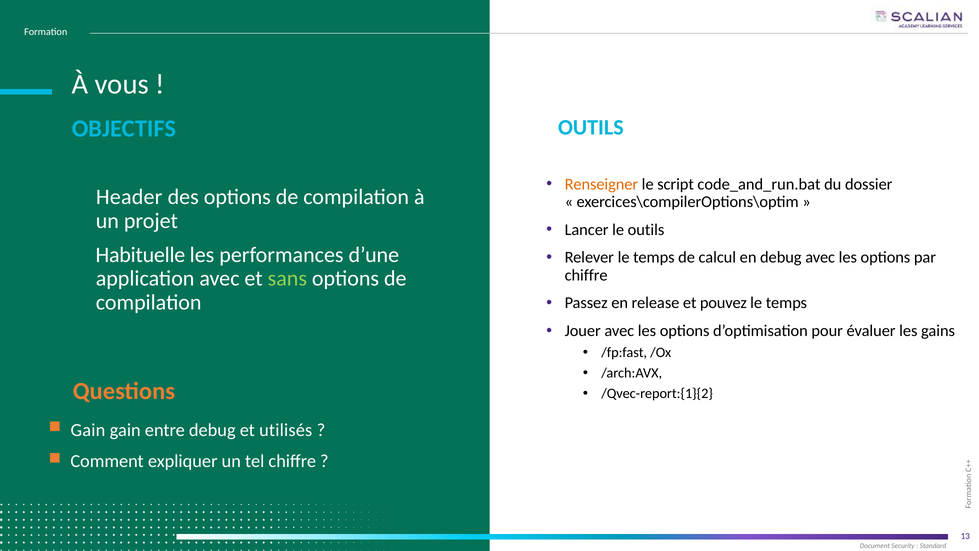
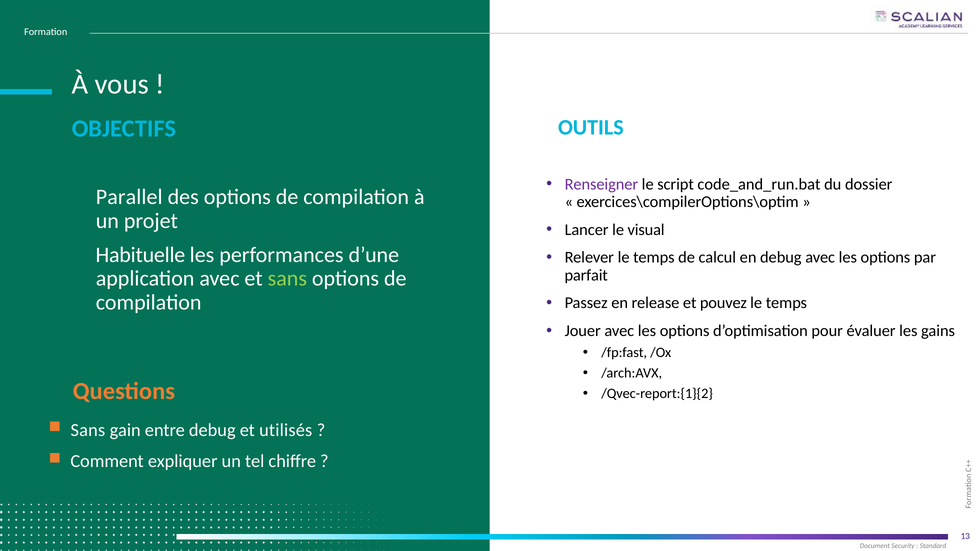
Renseigner colour: orange -> purple (601, 184)
Header: Header -> Parallel (129, 197)
le outils: outils -> visual (646, 230)
chiffre: chiffre -> parfait (586, 275)
Gain: Gain -> Sans (88, 430)
